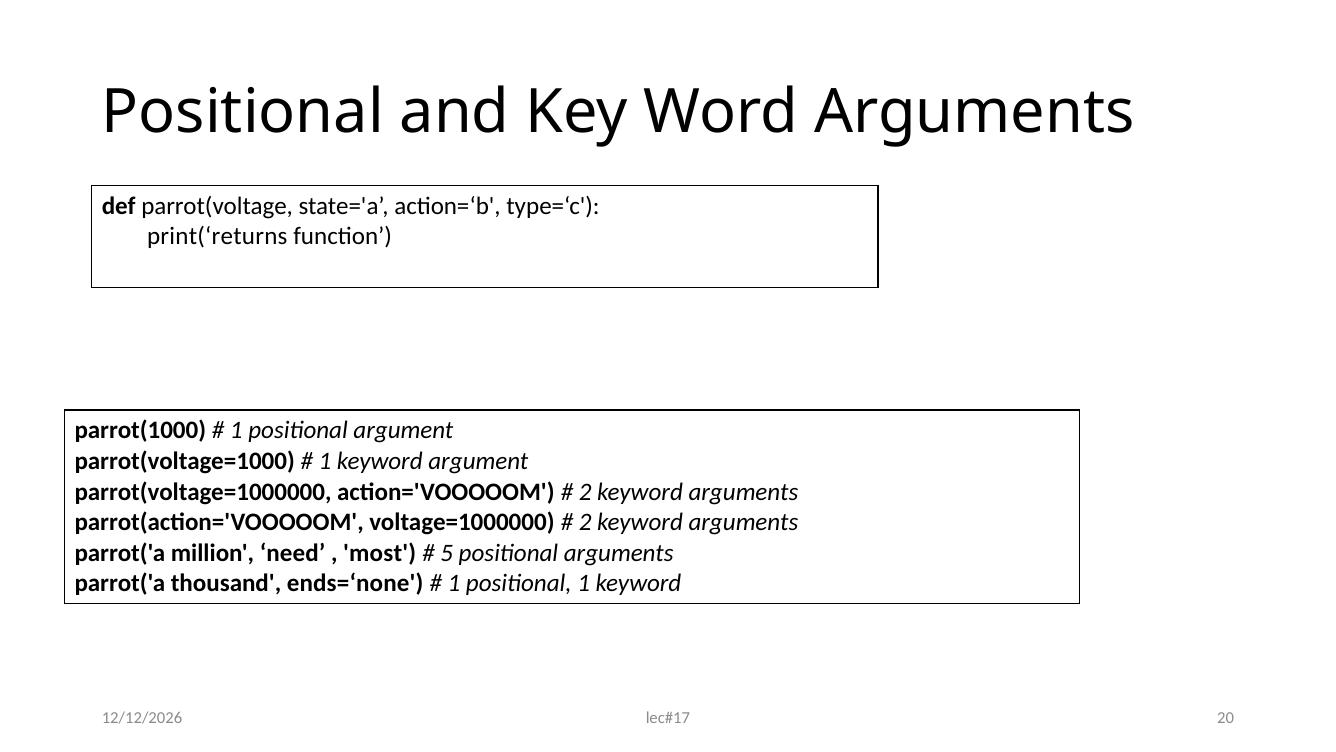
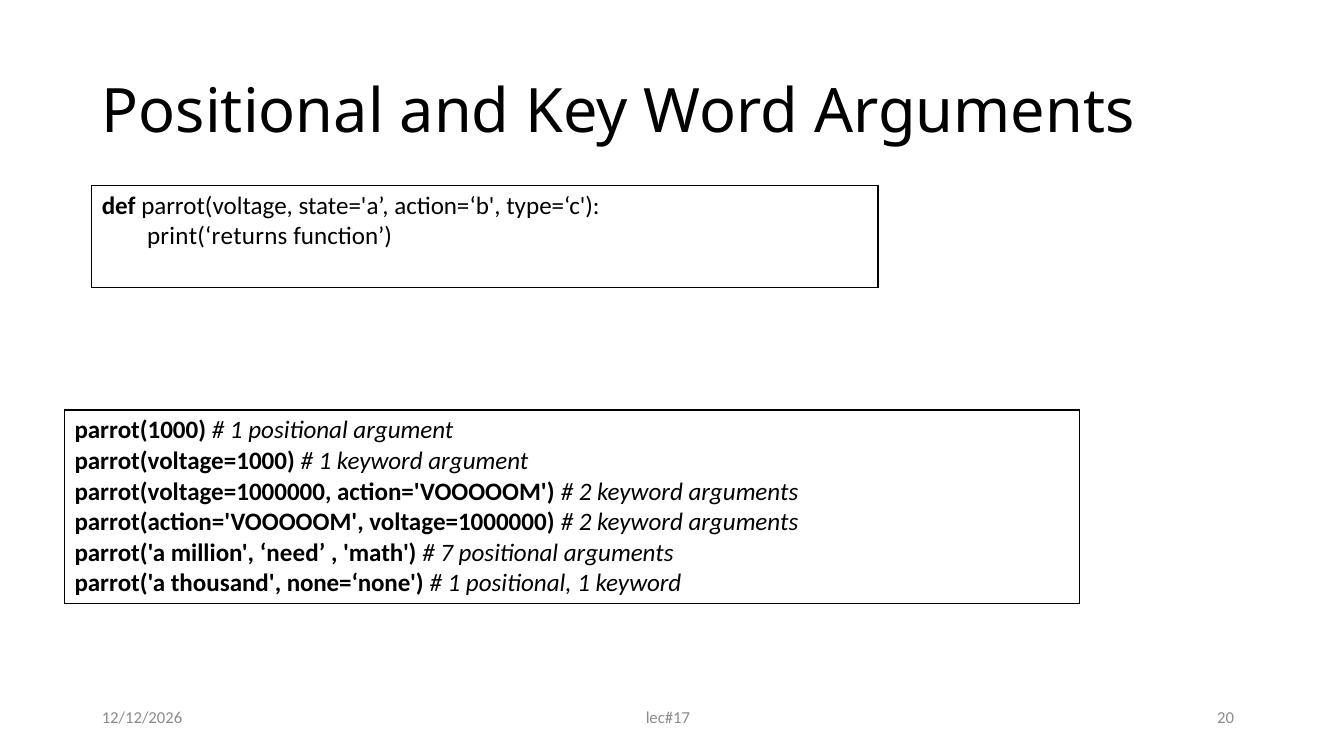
most: most -> math (380, 553)
5: 5 -> 7 (447, 553)
ends=‘none: ends=‘none -> none=‘none (355, 583)
